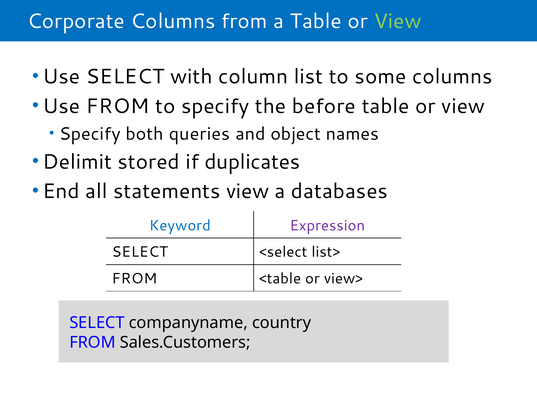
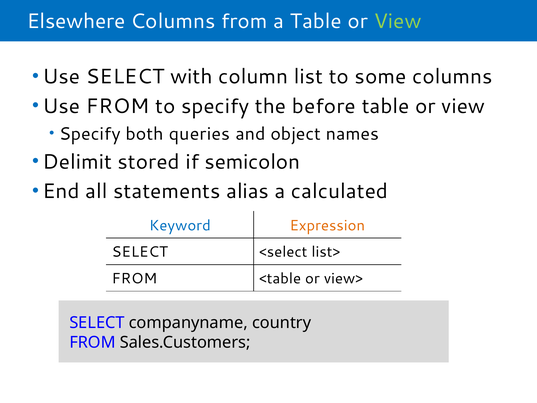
Corporate: Corporate -> Elsewhere (76, 21)
duplicates: duplicates -> semicolon (252, 162)
statements view: view -> alias (248, 191)
databases: databases -> calculated (340, 191)
Expression colour: purple -> orange (327, 225)
